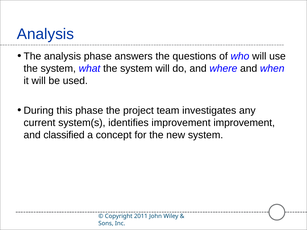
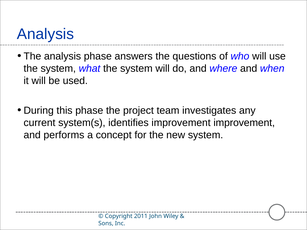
classified: classified -> performs (64, 135)
